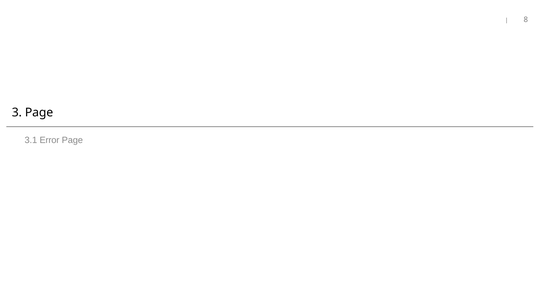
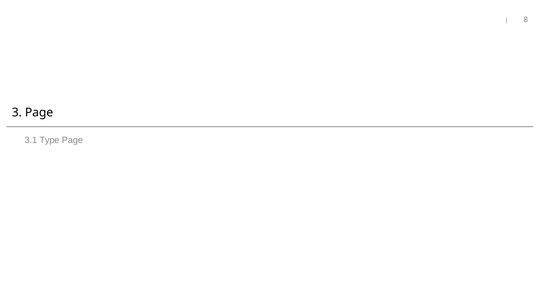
Error: Error -> Type (49, 140)
